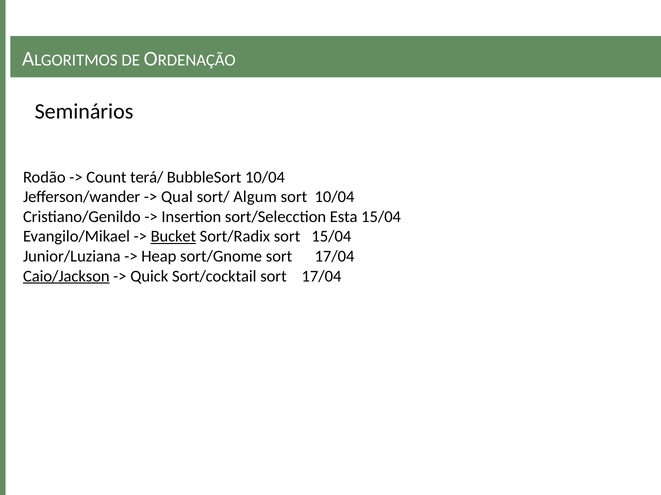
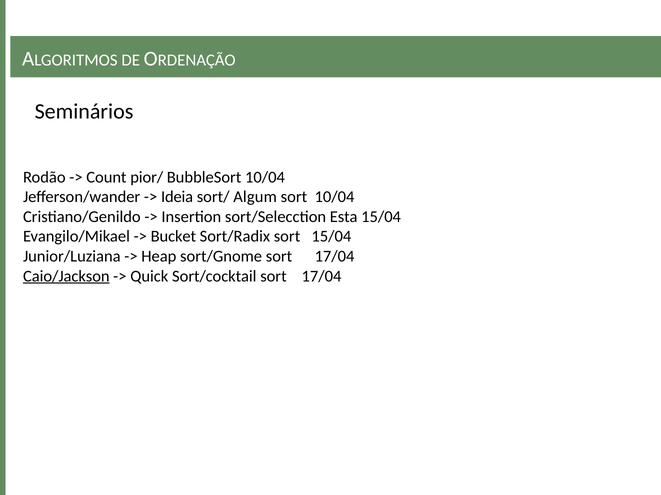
terá/: terá/ -> pior/ (147, 177)
Qual: Qual -> Ideia (177, 197)
Bucket underline: present -> none (173, 237)
